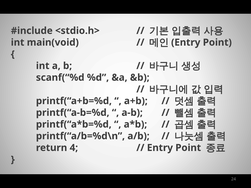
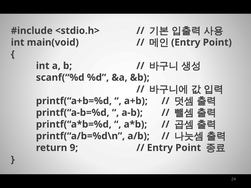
4: 4 -> 9 (74, 148)
